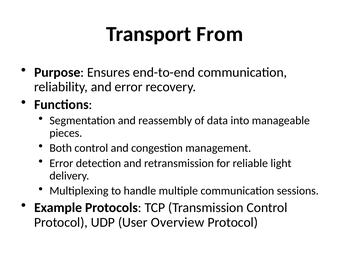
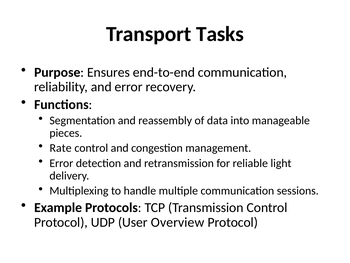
From: From -> Tasks (220, 34)
Both: Both -> Rate (61, 148)
